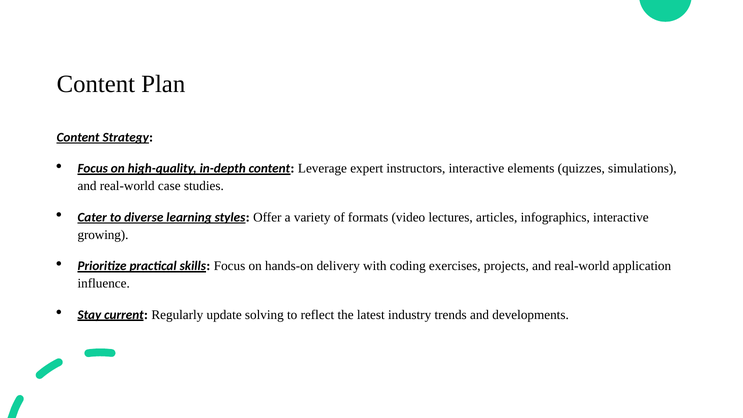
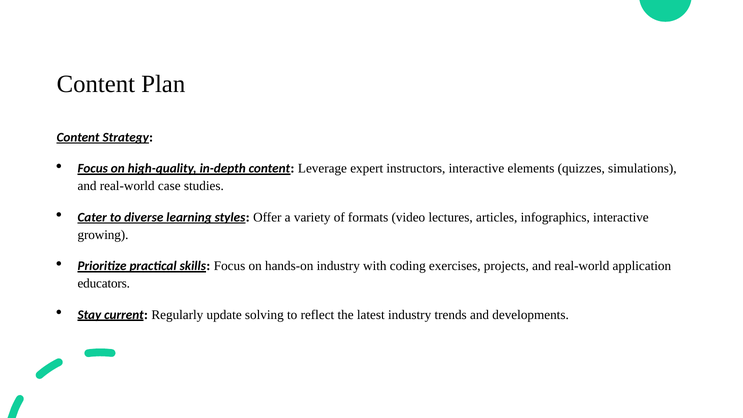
hands-on delivery: delivery -> industry (338, 266)
influence: influence -> educators (104, 283)
